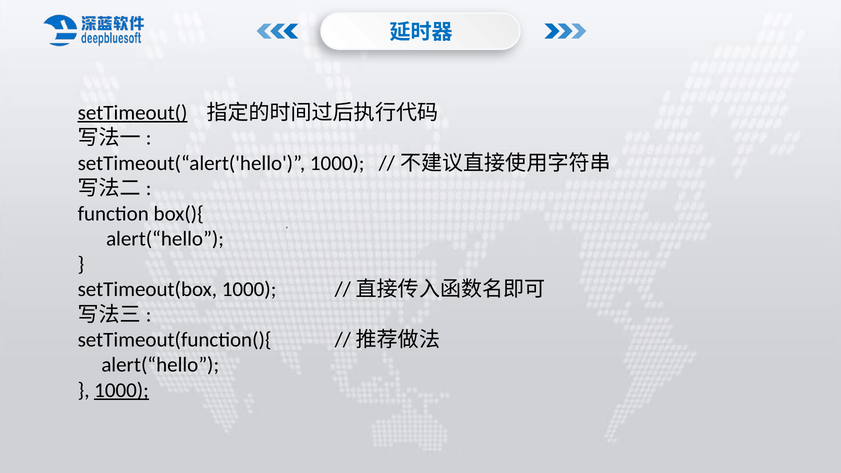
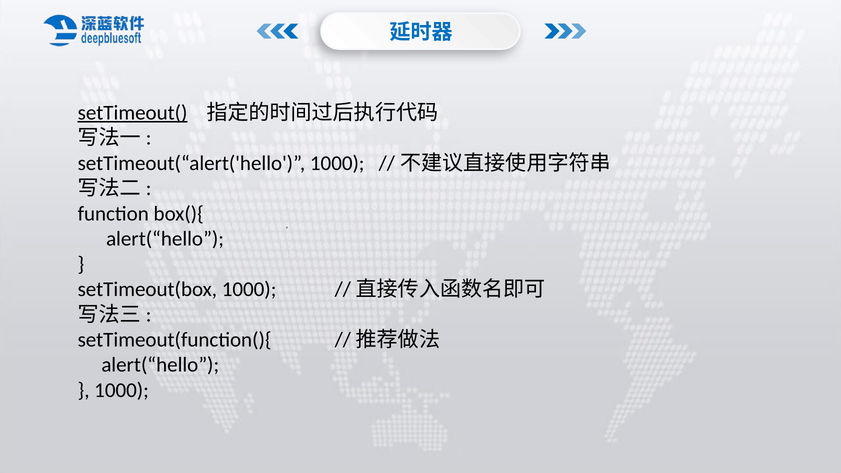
1000 underline: present -> none (122, 390)
